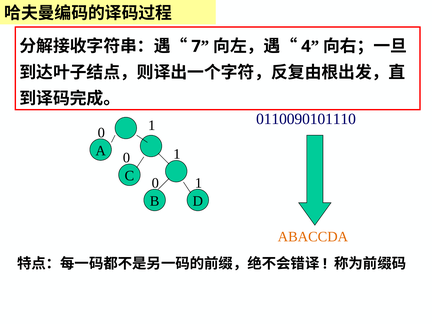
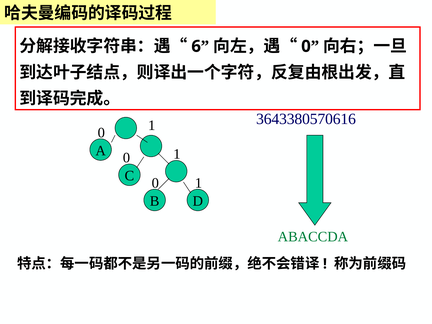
7: 7 -> 6 (196, 46)
4: 4 -> 0 (306, 46)
0110090101110: 0110090101110 -> 3643380570616 (306, 119)
ABACCDA colour: orange -> green (313, 237)
